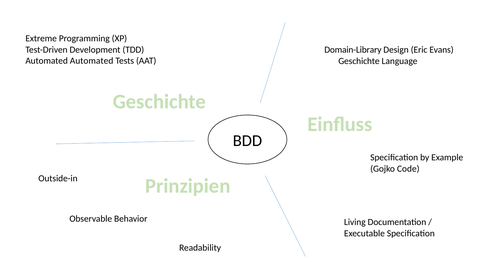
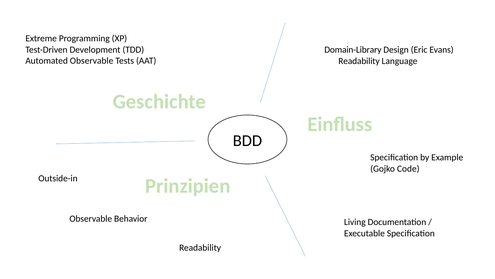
Automated Automated: Automated -> Observable (92, 61)
Geschichte: Geschichte -> Readability (359, 61)
